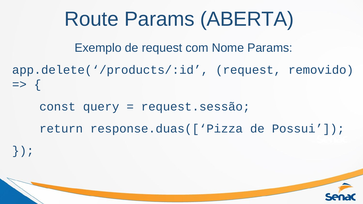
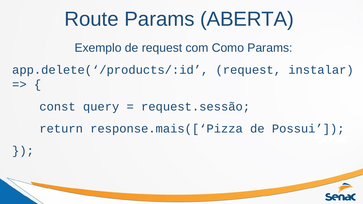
Nome: Nome -> Como (228, 48)
removido: removido -> instalar (321, 70)
response.duas([‘Pizza: response.duas([‘Pizza -> response.mais([‘Pizza (167, 129)
